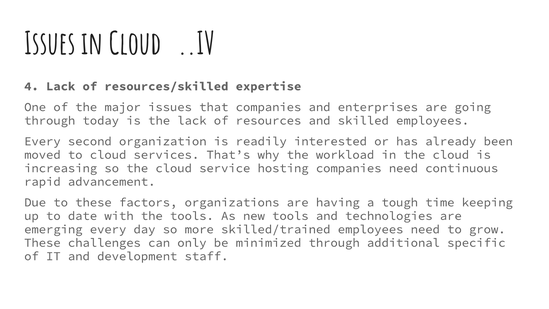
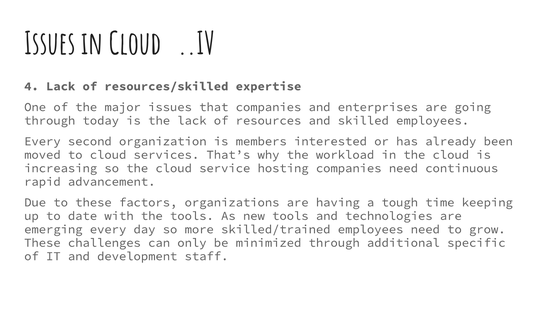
readily: readily -> members (261, 141)
